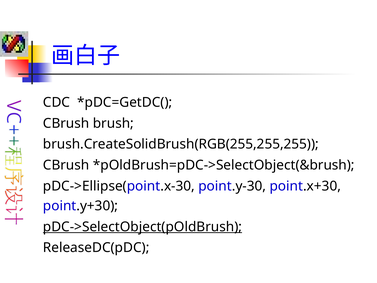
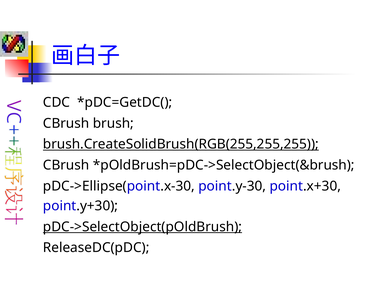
brush.CreateSolidBrush(RGB(255,255,255 underline: none -> present (181, 144)
